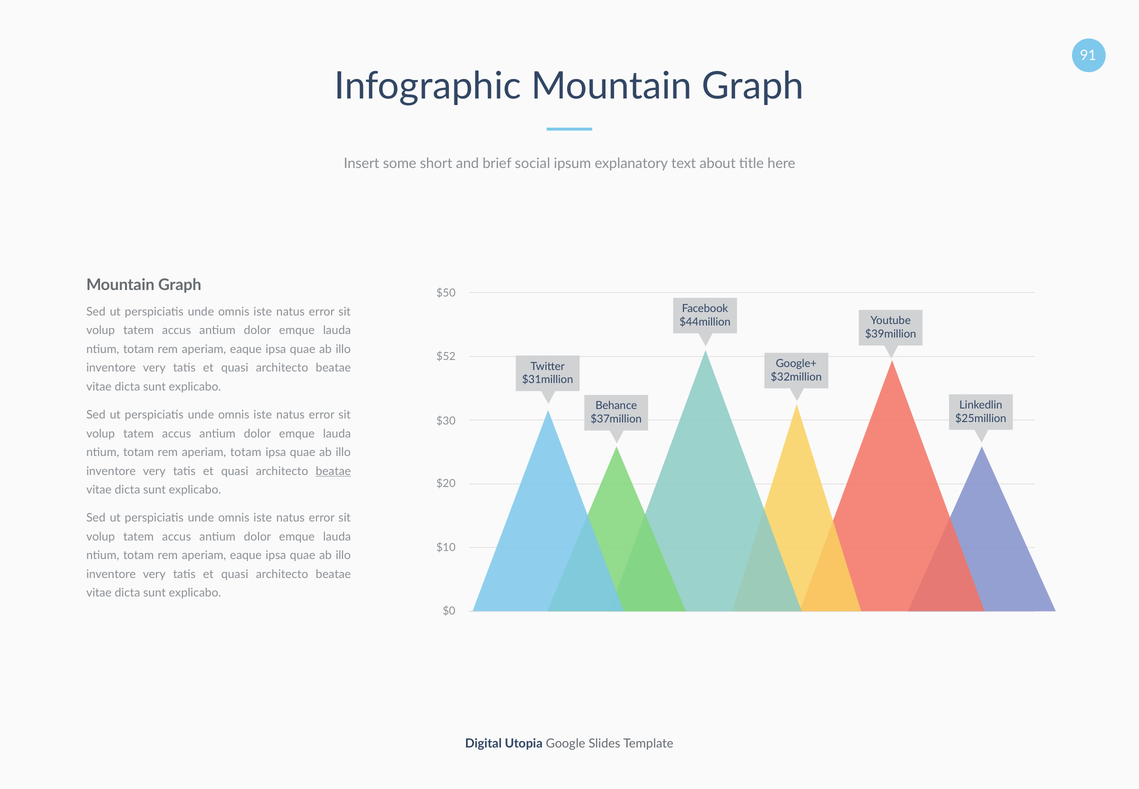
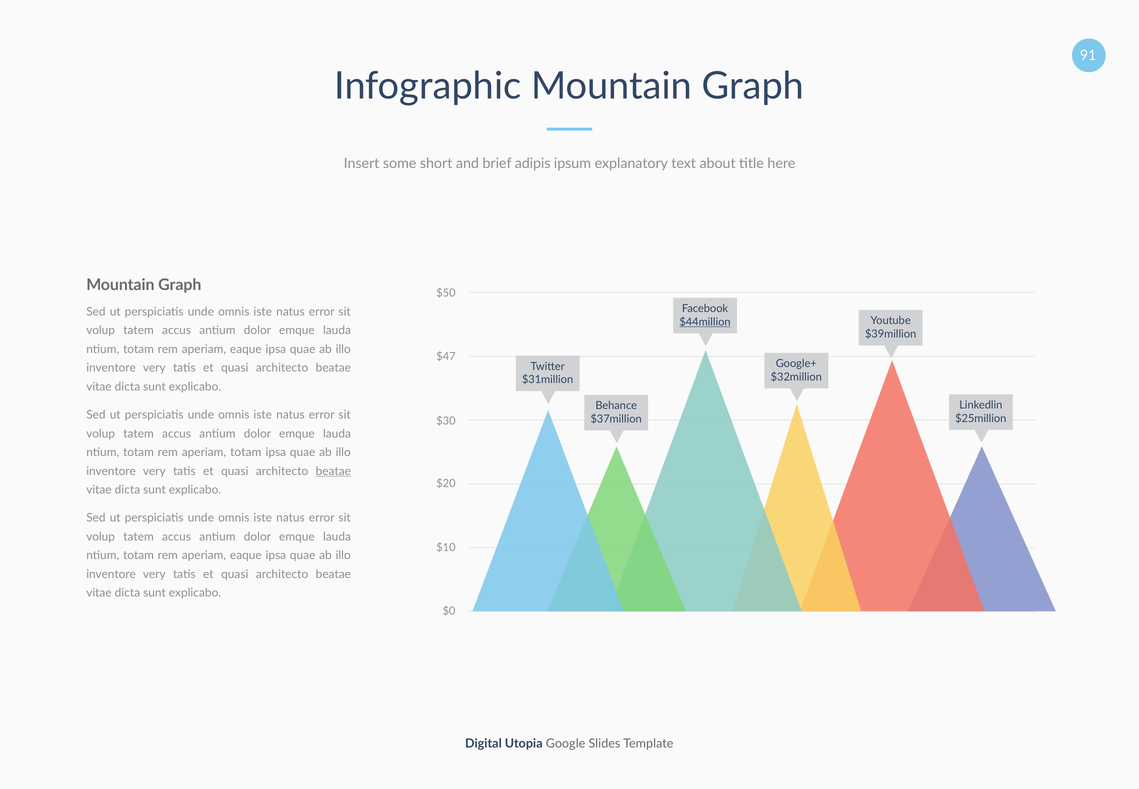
social: social -> adipis (533, 163)
$44million underline: none -> present (705, 322)
$52: $52 -> $47 (446, 356)
